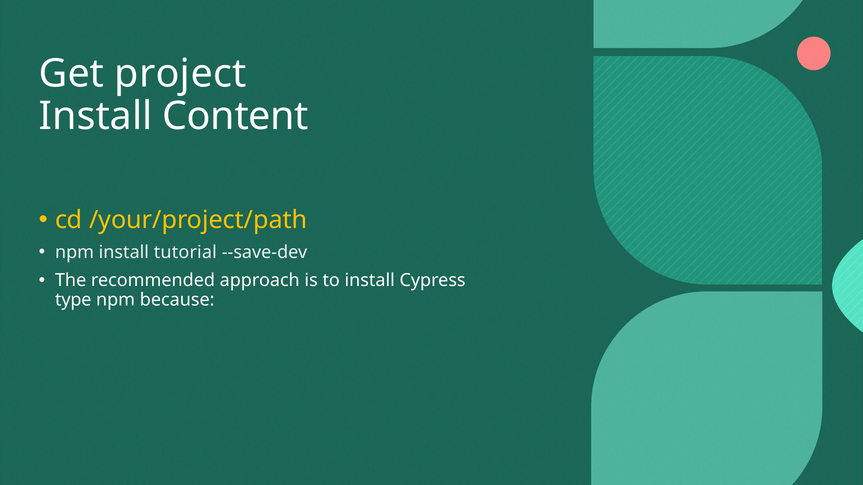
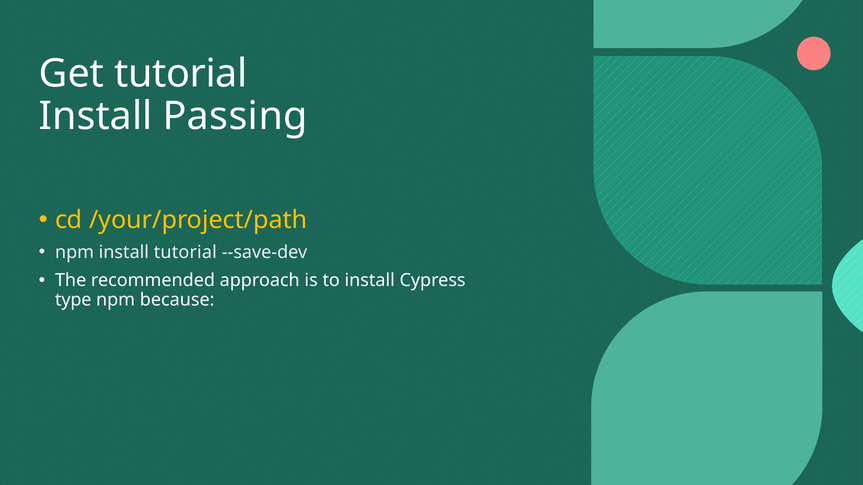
Get project: project -> tutorial (181, 74)
Content: Content -> Passing (235, 116)
